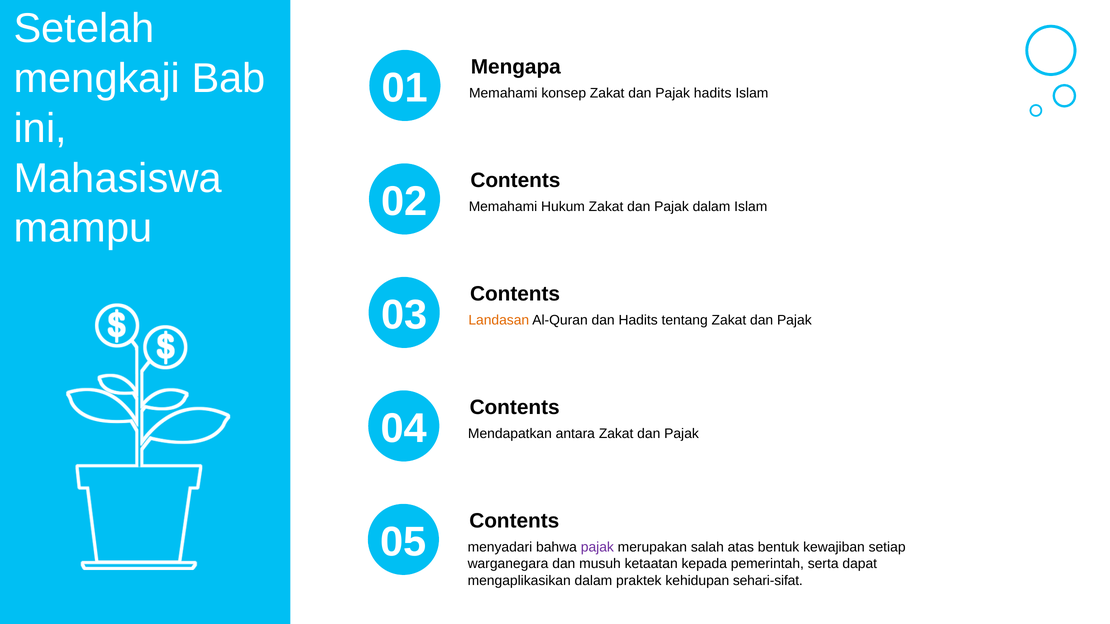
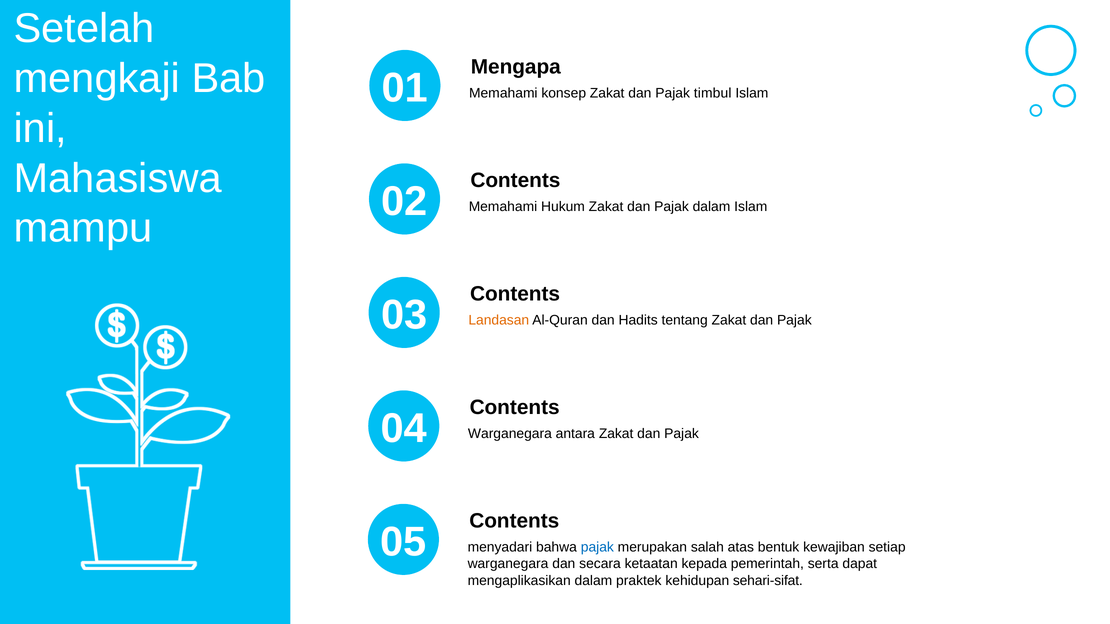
Pajak hadits: hadits -> timbul (713, 93)
Mendapatkan: Mendapatkan -> Warganegara (510, 434)
pajak colour: purple -> blue (597, 547)
musuh: musuh -> secara (600, 564)
